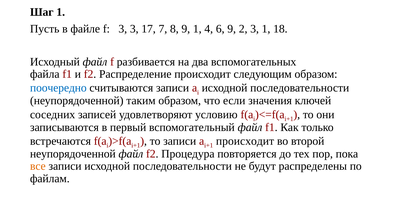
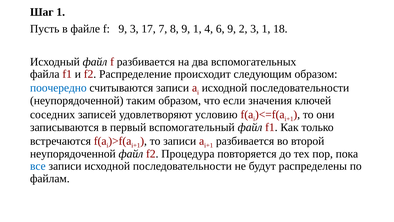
f 3: 3 -> 9 (123, 29)
происходит: происходит -> разбивается (245, 141)
все colour: orange -> blue (38, 166)
